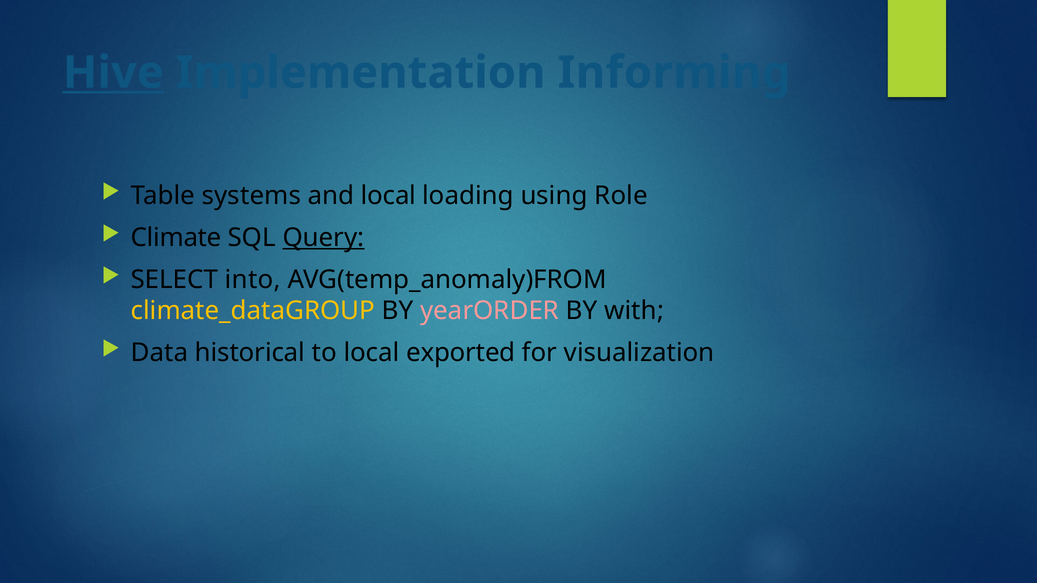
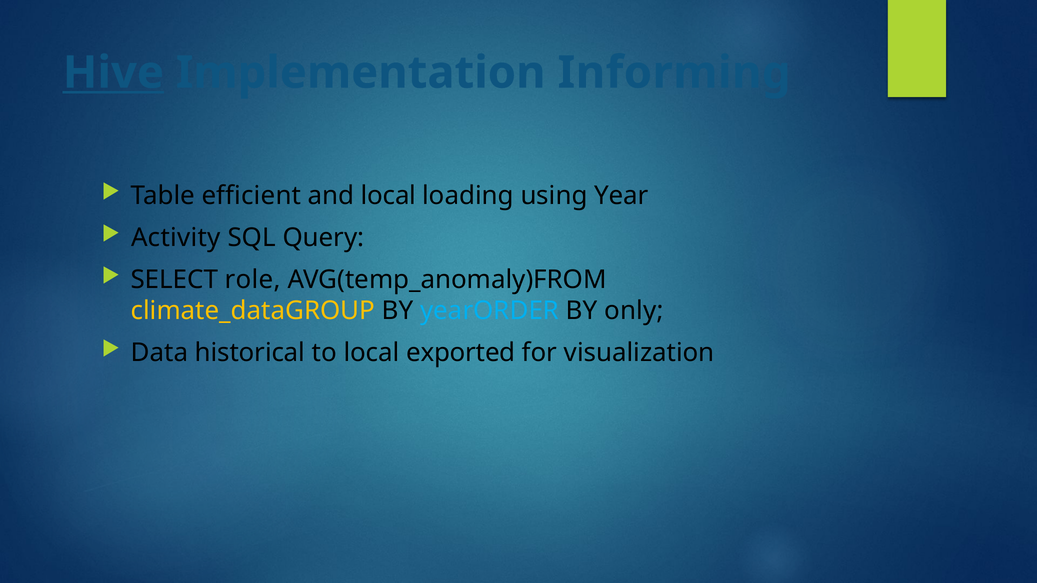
systems: systems -> efficient (251, 196)
Role: Role -> Year (621, 196)
Climate: Climate -> Activity (176, 238)
Query underline: present -> none (323, 238)
into: into -> role (253, 280)
yearORDER colour: pink -> light blue (490, 311)
with: with -> only (634, 311)
